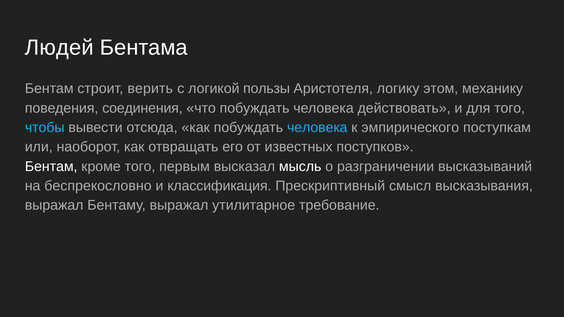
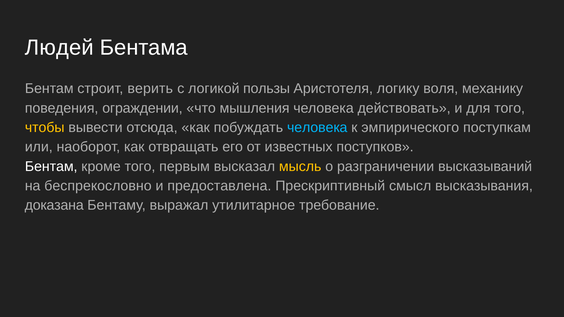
этом: этом -> воля (441, 89)
соединения: соединения -> ограждении (142, 108)
что побуждать: побуждать -> мышления (255, 108)
чтобы colour: light blue -> yellow (45, 128)
мысль colour: white -> yellow (300, 167)
классификация: классификация -> предоставлена (219, 186)
выражал: выражал -> доказана (54, 205)
